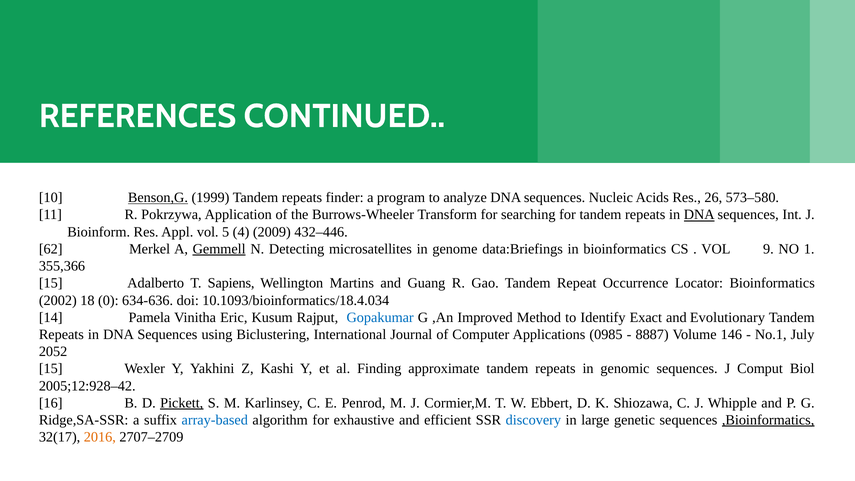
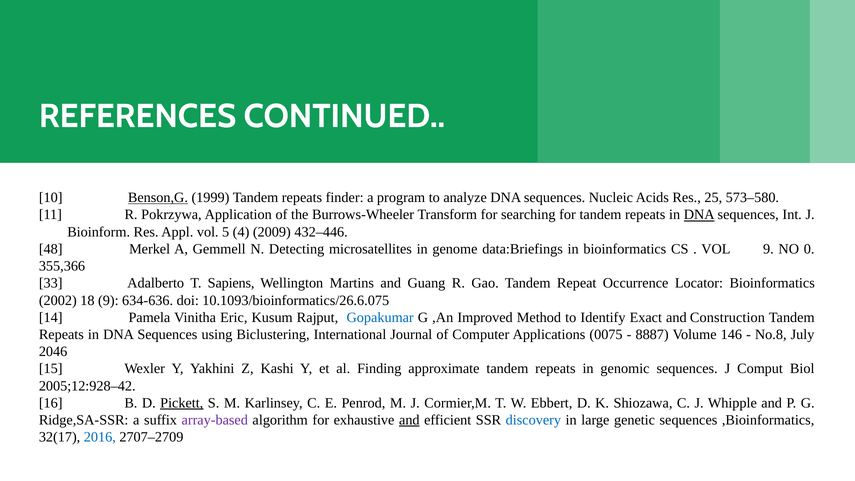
26: 26 -> 25 (713, 198)
62: 62 -> 48 (51, 249)
Gemmell underline: present -> none (219, 249)
1: 1 -> 0 (809, 249)
15: 15 -> 33 (51, 283)
18 0: 0 -> 9 (108, 300)
10.1093/bioinformatics/18.4.034: 10.1093/bioinformatics/18.4.034 -> 10.1093/bioinformatics/26.6.075 (296, 300)
Evolutionary: Evolutionary -> Construction (727, 317)
0985: 0985 -> 0075 (606, 334)
No.1: No.1 -> No.8 (771, 334)
2052: 2052 -> 2046 (53, 352)
array-based colour: blue -> purple (215, 420)
and underline: none -> present (409, 420)
,Bioinformatics underline: present -> none (768, 420)
2016 colour: orange -> blue (100, 437)
